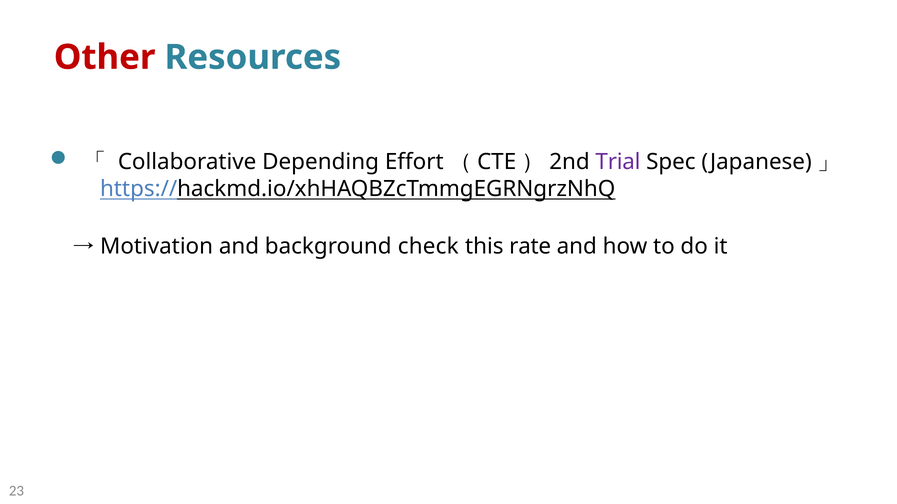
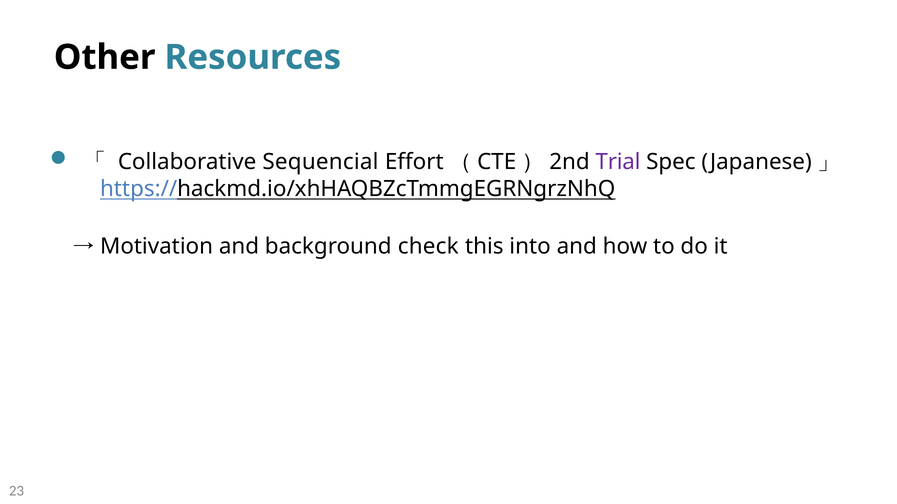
Other colour: red -> black (105, 57)
Depending: Depending -> Sequencial (320, 162)
rate: rate -> into (530, 246)
